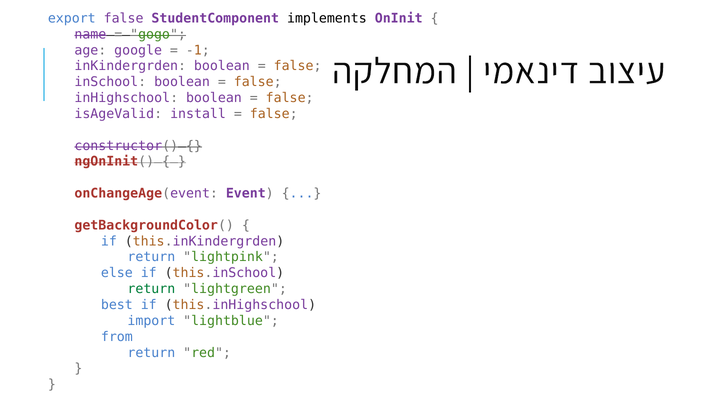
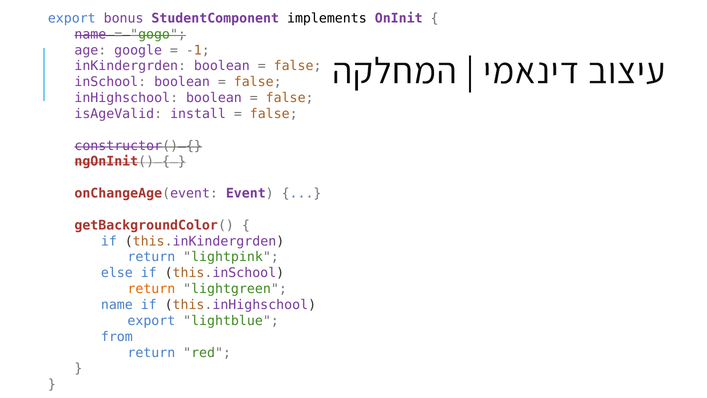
export false: false -> bonus (124, 18)
return colour: green -> orange (151, 289)
best: best -> name (117, 305)
import: import -> export (151, 321)
